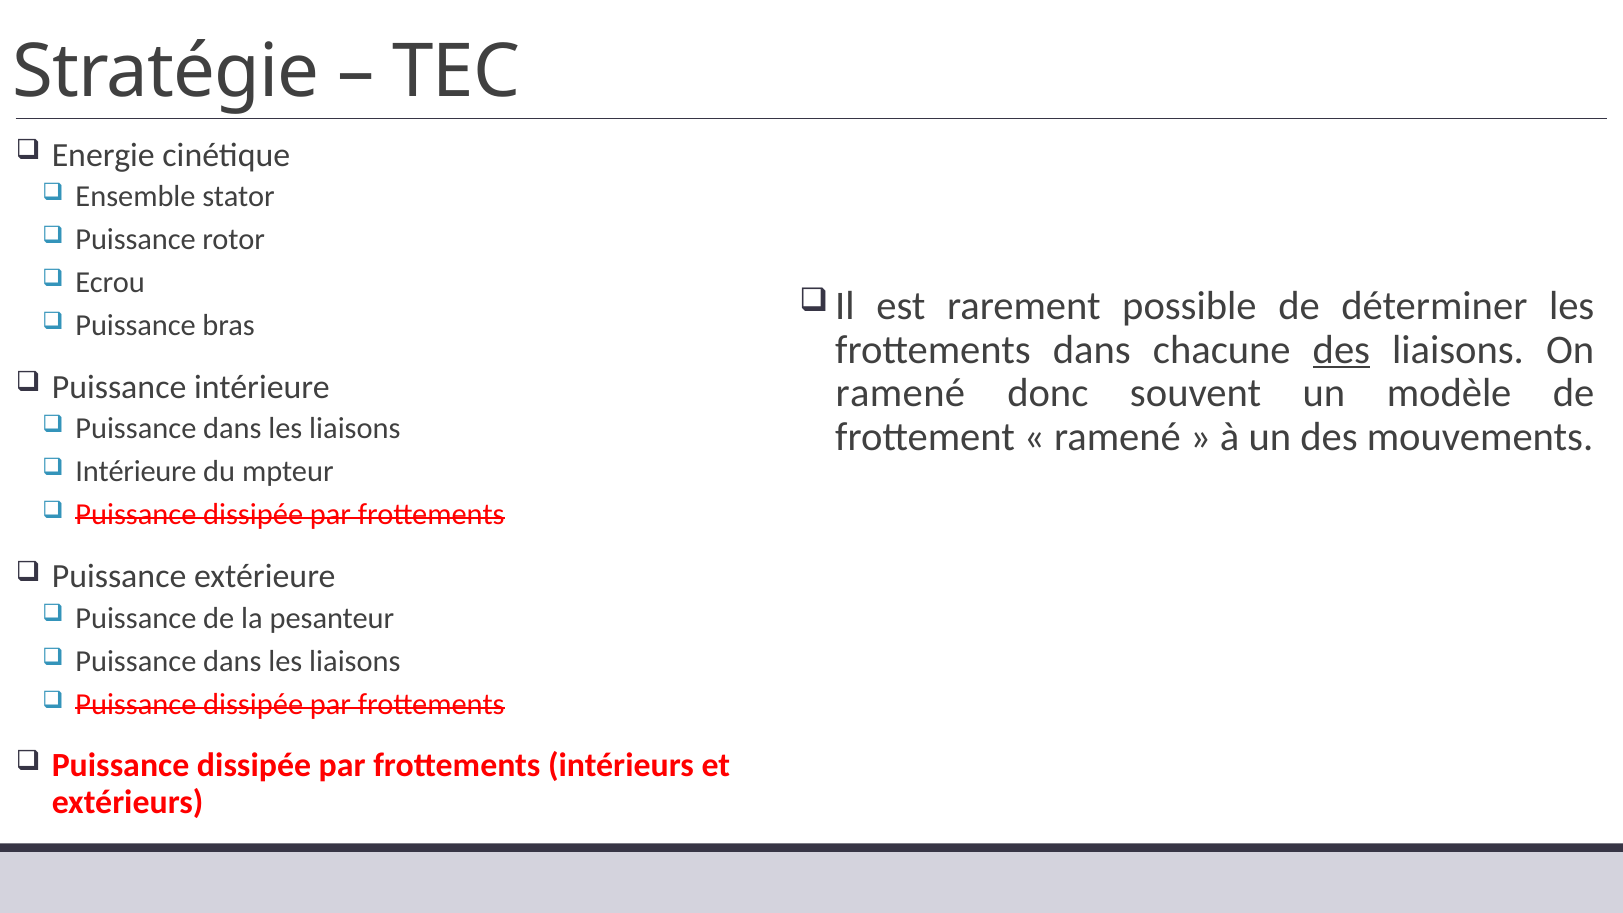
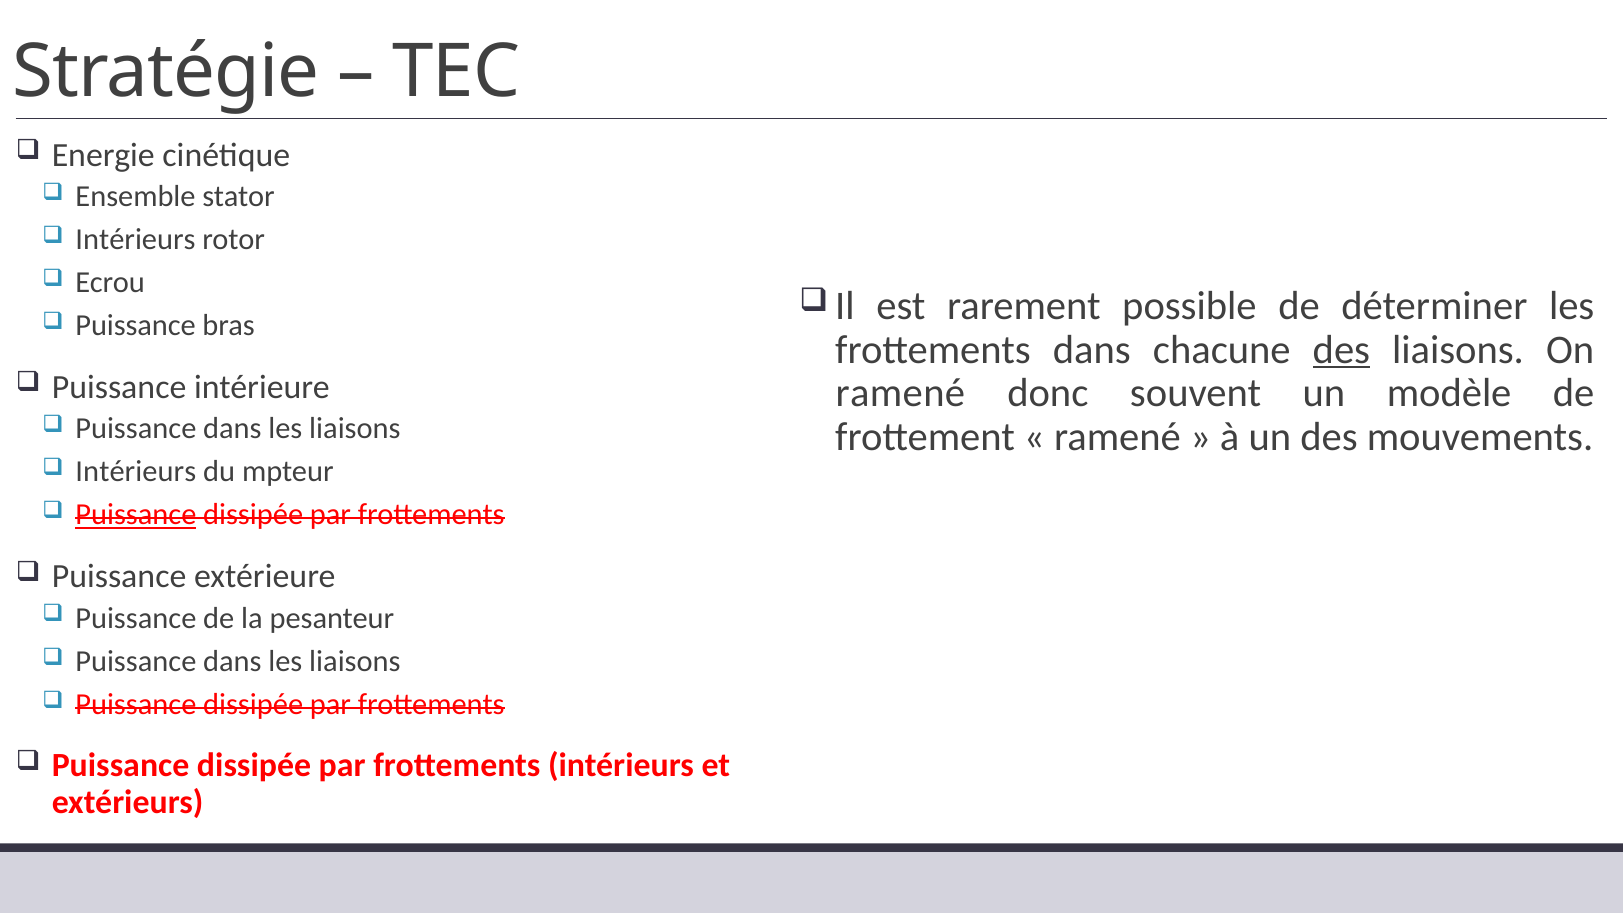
Puissance: Puissance -> Intérieurs (136, 239)
Intérieure: Intérieure -> Intérieurs (136, 472)
Puissance underline: none -> present (136, 515)
